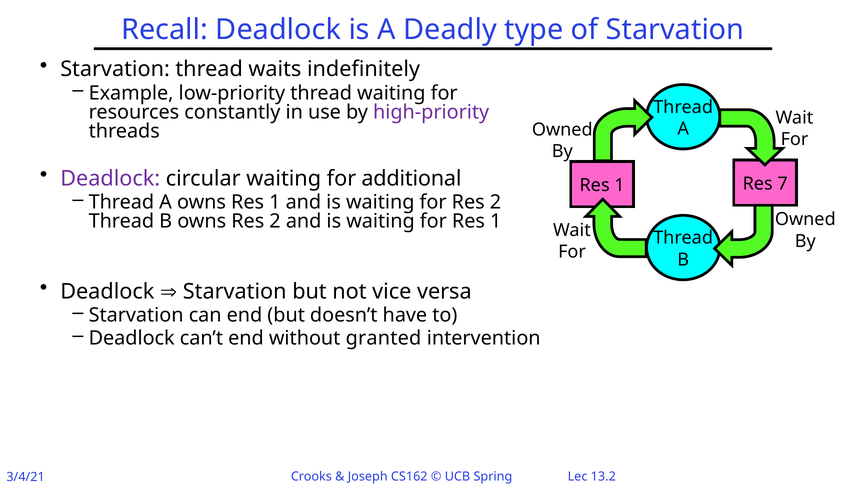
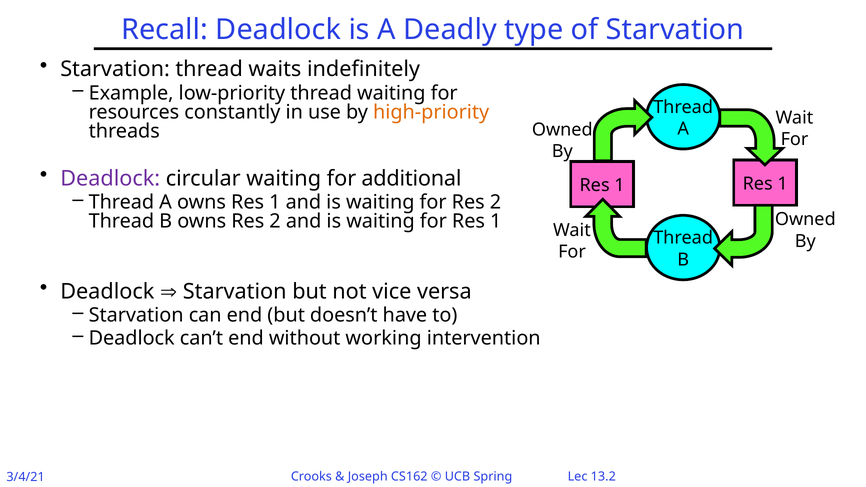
high-priority colour: purple -> orange (431, 112)
7: 7 -> 1 (783, 184)
granted: granted -> working (384, 338)
